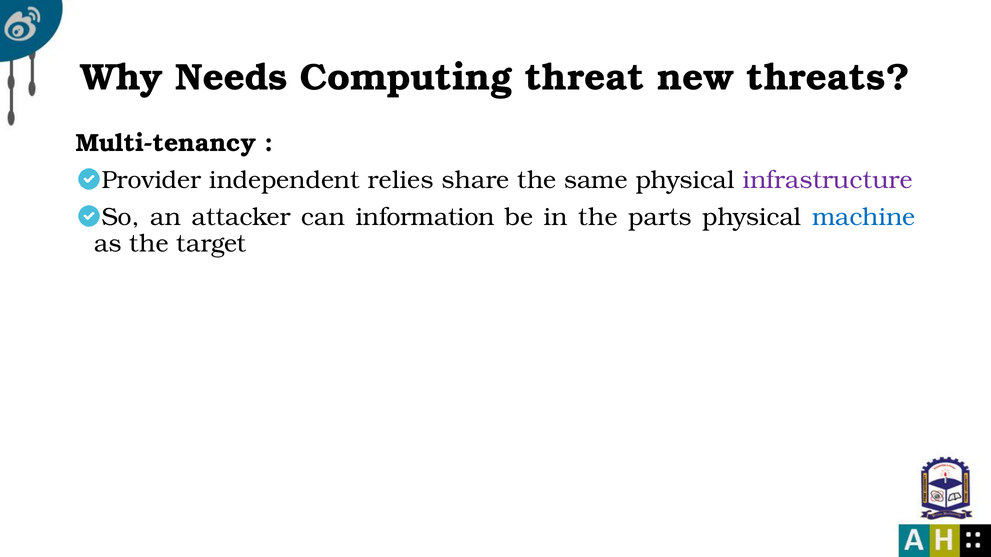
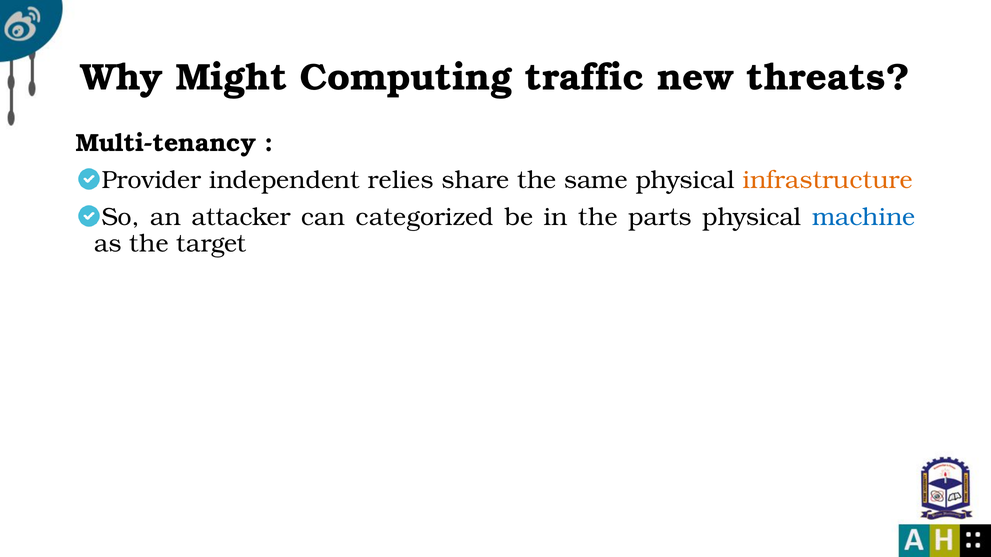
Needs: Needs -> Might (231, 78)
threat: threat -> traffic (585, 78)
infrastructure colour: purple -> orange (828, 180)
information: information -> categorized (425, 217)
